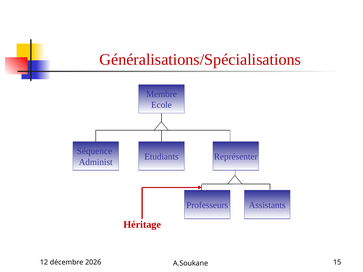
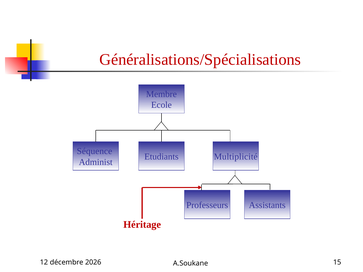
Représenter: Représenter -> Multiplicité (236, 157)
